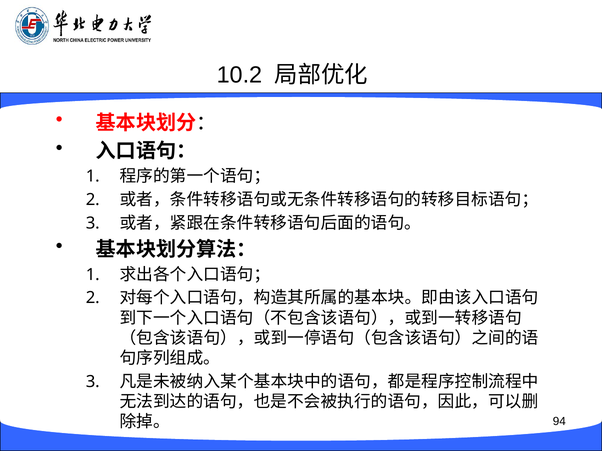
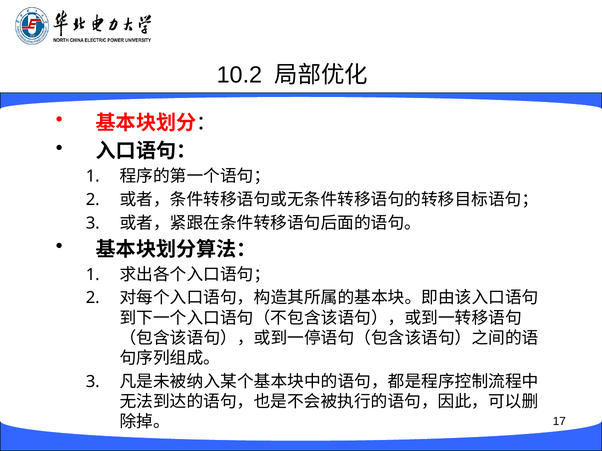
94: 94 -> 17 (559, 422)
